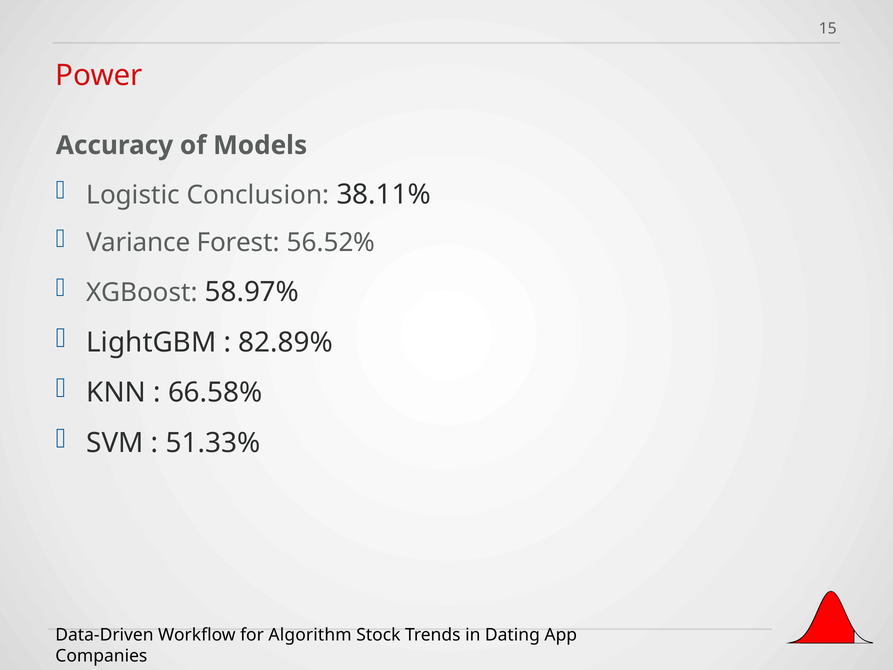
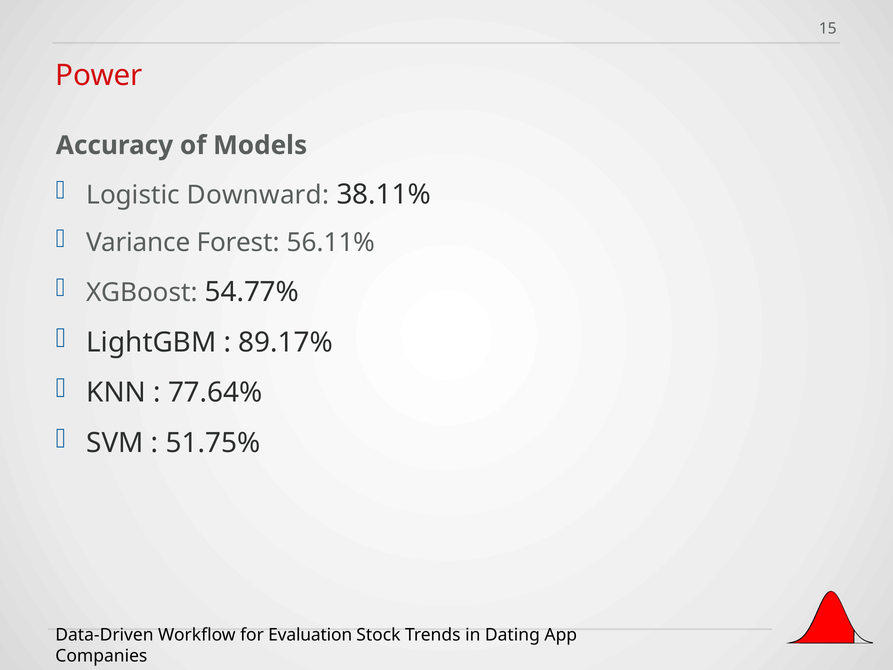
Conclusion: Conclusion -> Downward (258, 195)
56.52%: 56.52% -> 56.11% (331, 243)
58.97%: 58.97% -> 54.77% (252, 292)
82.89%: 82.89% -> 89.17% (286, 342)
66.58%: 66.58% -> 77.64% (215, 392)
51.33%: 51.33% -> 51.75% (213, 443)
Algorithm: Algorithm -> Evaluation (310, 635)
